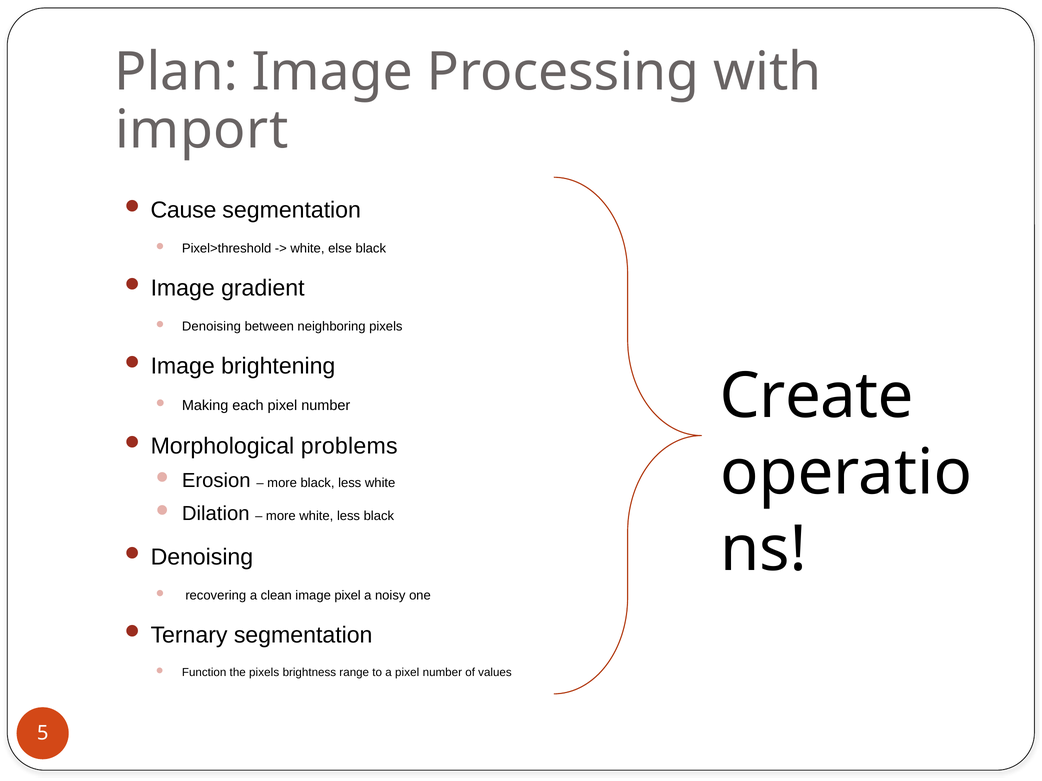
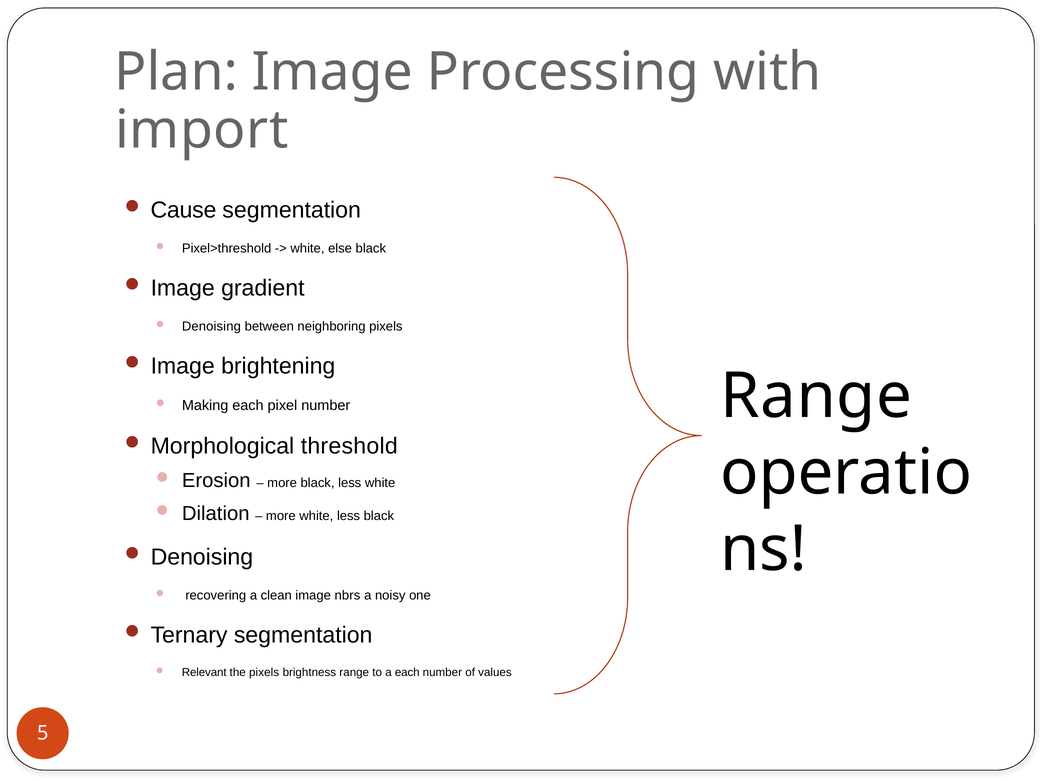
Create: Create -> Range (816, 397)
problems: problems -> threshold (349, 446)
image pixel: pixel -> nbrs (347, 596)
Function: Function -> Relevant (204, 673)
a pixel: pixel -> each (407, 673)
